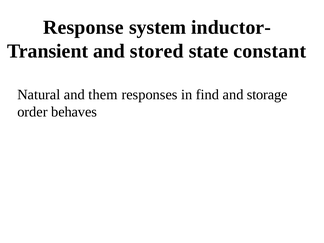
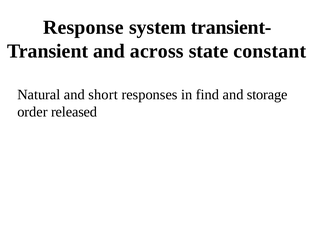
inductor-: inductor- -> transient- (231, 27)
stored: stored -> across (157, 51)
them: them -> short (103, 95)
behaves: behaves -> released (74, 112)
